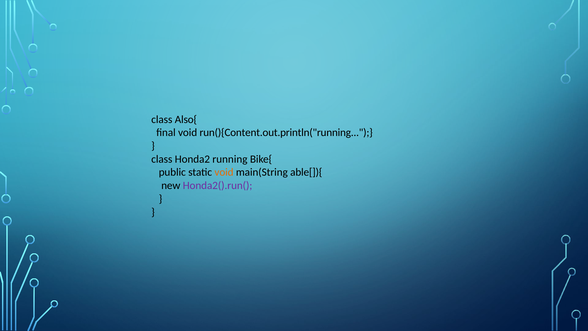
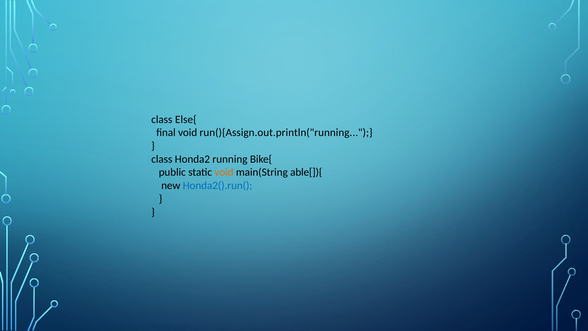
Also{: Also{ -> Else{ (186, 119)
run(){Content.out.println("running: run(){Content.out.println("running -> run(){Assign.out.println("running (286, 132)
Honda2().run( colour: purple -> blue (218, 185)
